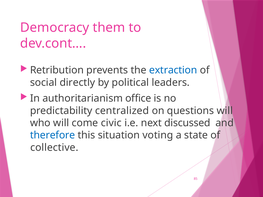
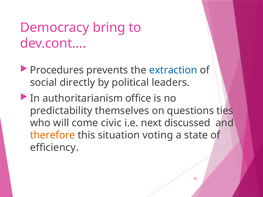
them: them -> bring (109, 28)
Retribution: Retribution -> Procedures (57, 70)
centralized: centralized -> themselves (122, 111)
questions will: will -> ties (225, 111)
therefore colour: blue -> orange (53, 135)
collective: collective -> efficiency (54, 148)
